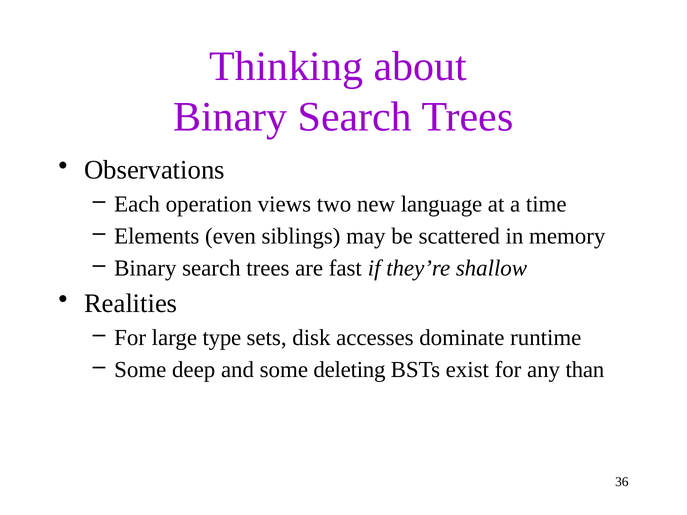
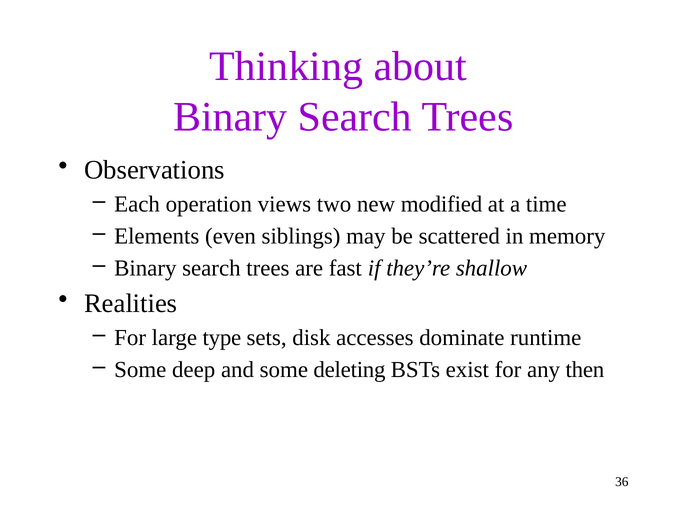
language: language -> modified (442, 204)
than: than -> then (585, 370)
